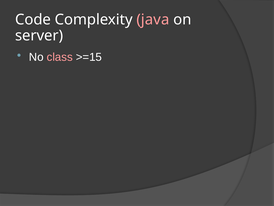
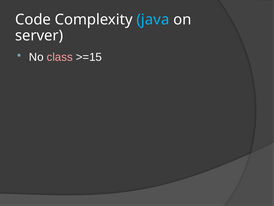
java colour: pink -> light blue (153, 20)
